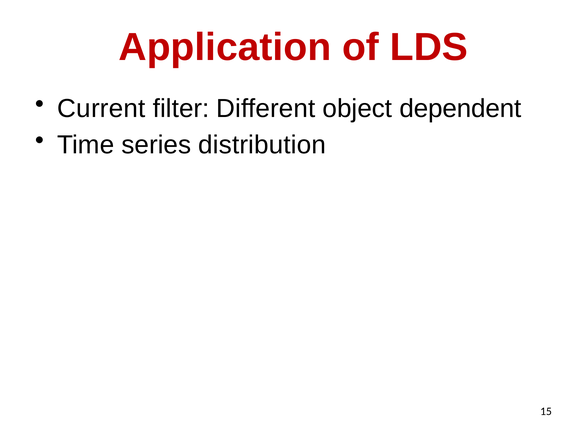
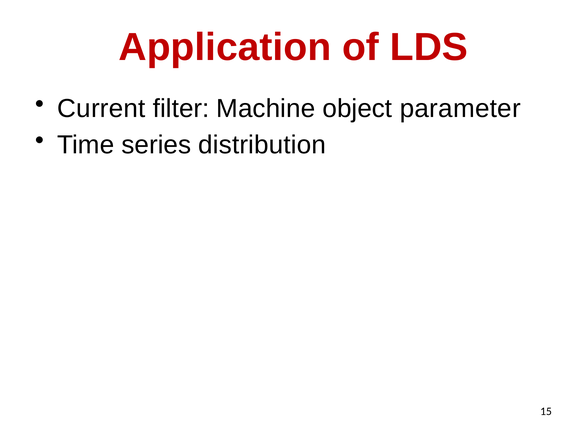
Different: Different -> Machine (266, 108)
dependent: dependent -> parameter (460, 108)
